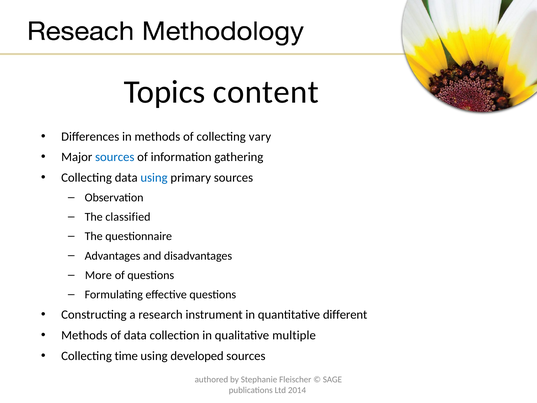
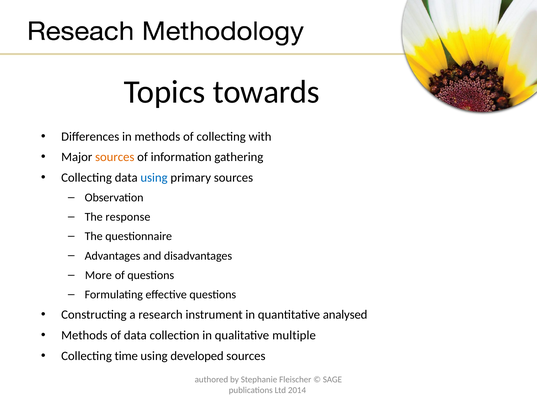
content: content -> towards (266, 92)
vary: vary -> with (260, 136)
sources colour: blue -> orange (115, 157)
classified: classified -> response (128, 217)
different: different -> analysed (345, 315)
